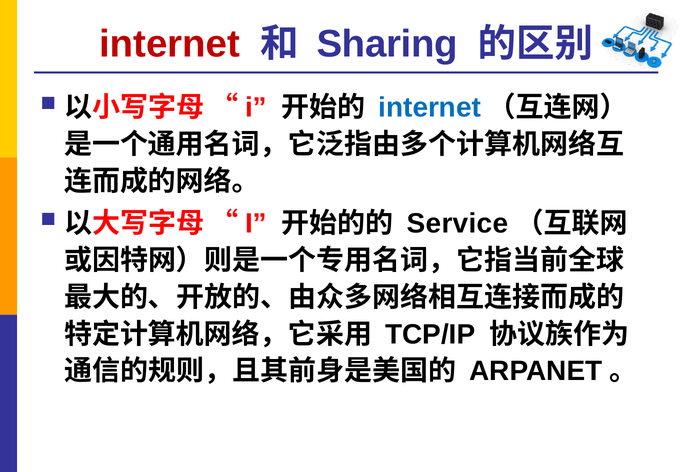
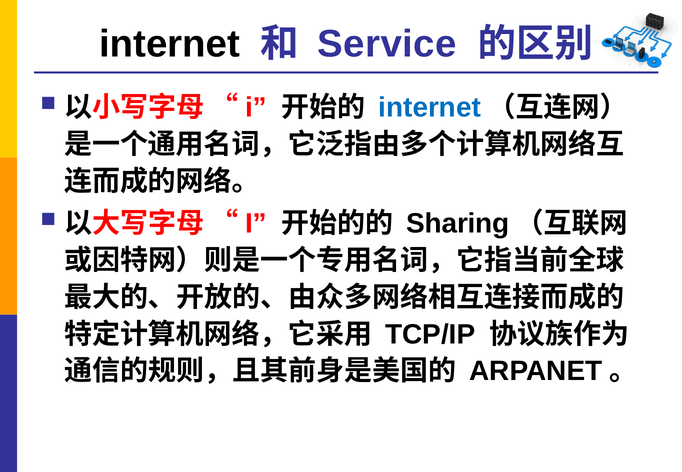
internet colour: red -> black (170, 44)
Sharing: Sharing -> Service (387, 44)
Service: Service -> Sharing (458, 224)
